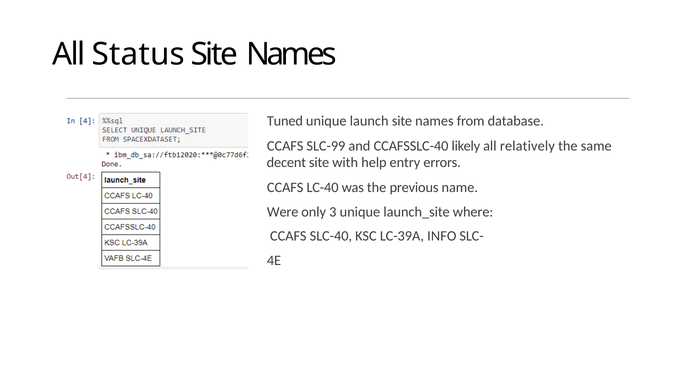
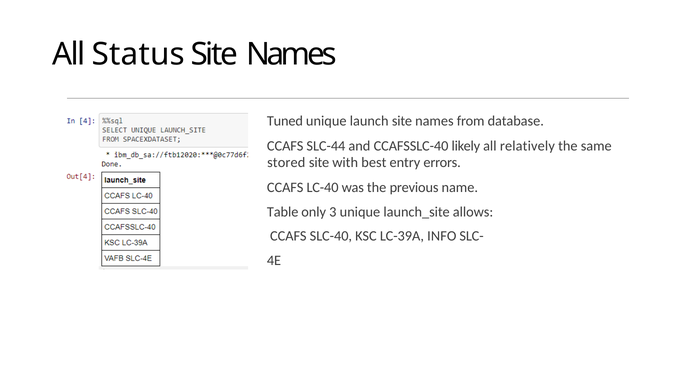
SLC-99: SLC-99 -> SLC-44 (326, 146)
decent: decent -> stored (286, 162)
help: help -> best (374, 162)
Were: Were -> Table (283, 212)
where: where -> allows (473, 212)
